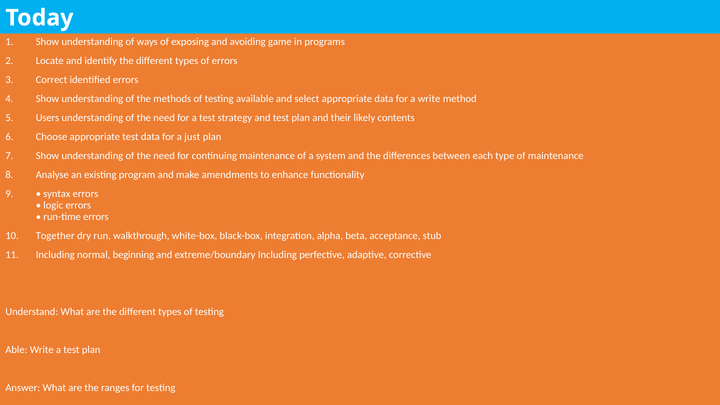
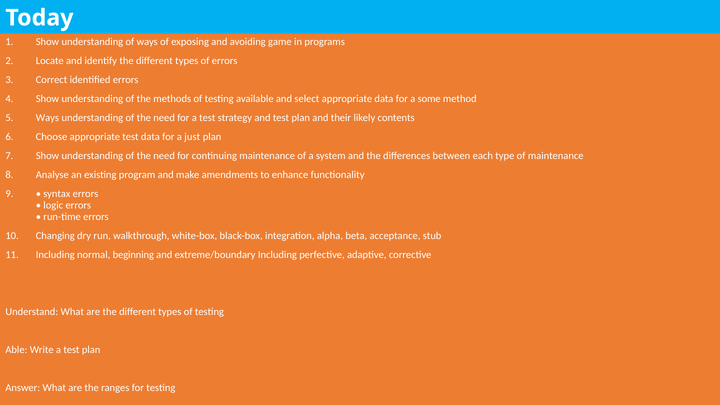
a write: write -> some (429, 99)
Users: Users -> Ways (47, 118)
Together: Together -> Changing (55, 236)
